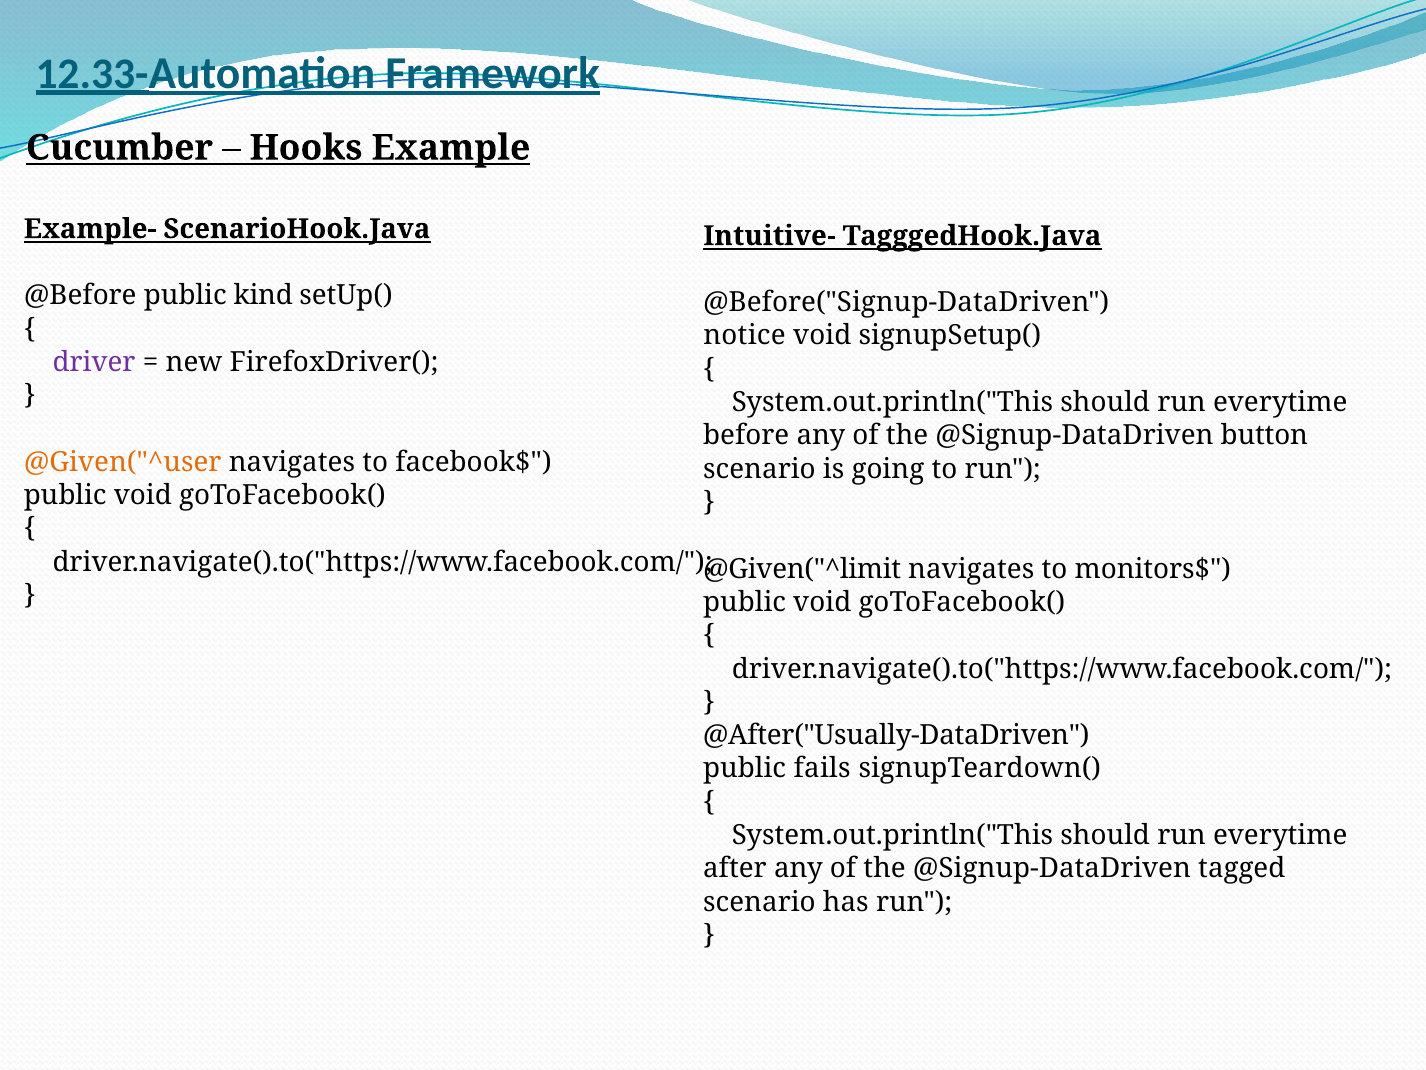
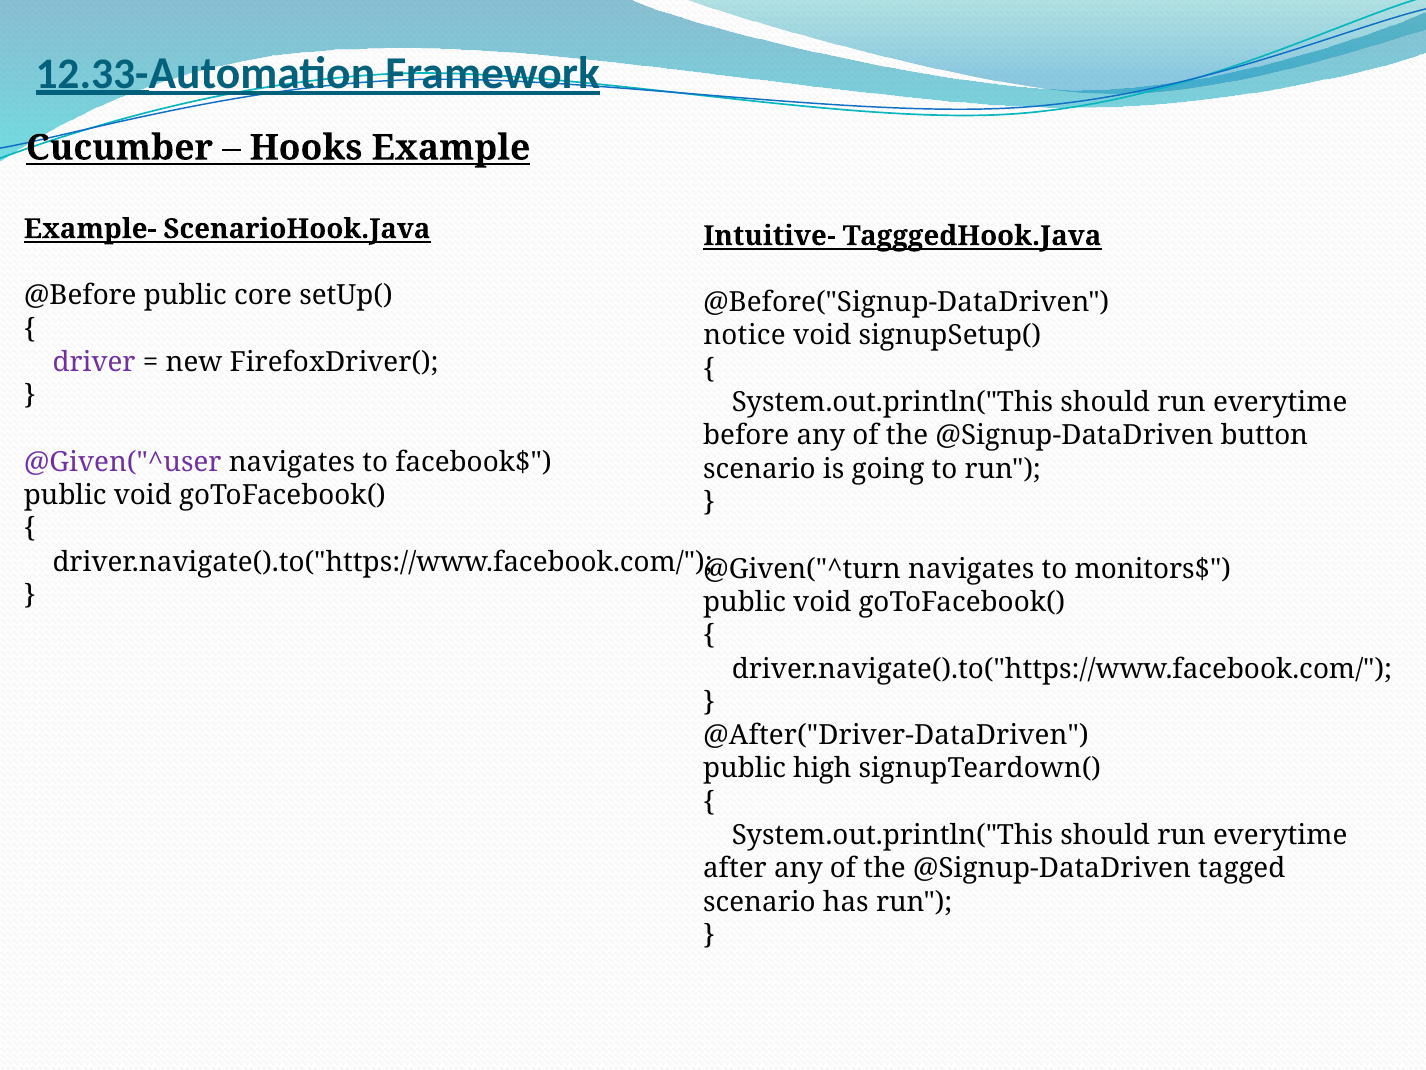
kind: kind -> core (263, 295)
@Given("^user colour: orange -> purple (123, 462)
@Given("^limit: @Given("^limit -> @Given("^turn (802, 569)
@After("Usually-DataDriven: @After("Usually-DataDriven -> @After("Driver-DataDriven (896, 735)
fails: fails -> high (822, 768)
